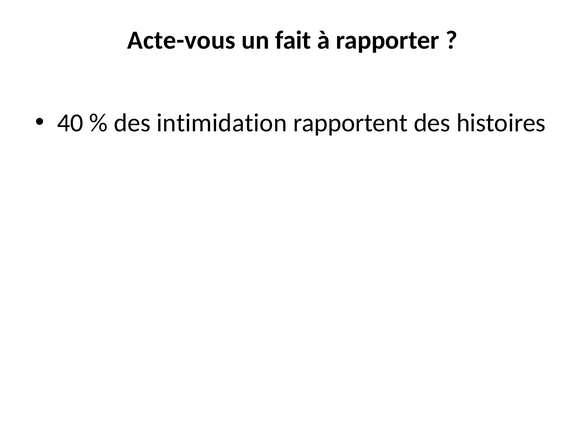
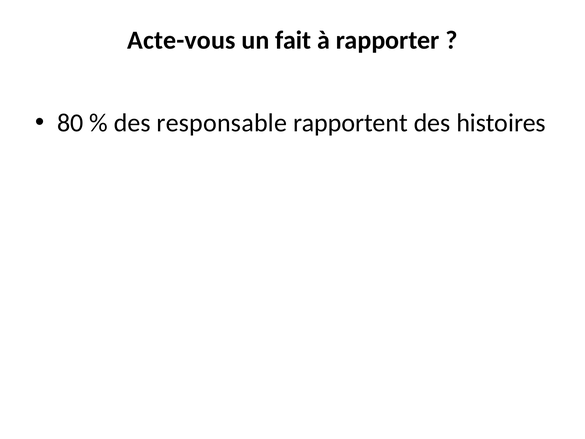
40: 40 -> 80 (70, 123)
intimidation: intimidation -> responsable (222, 123)
